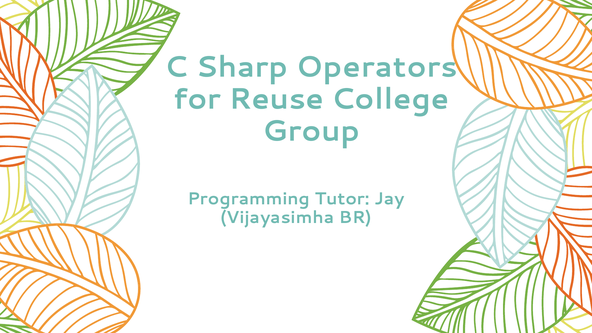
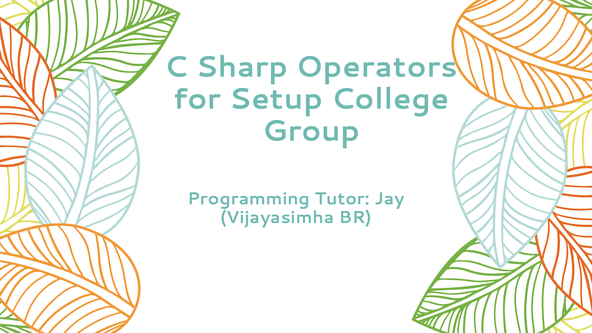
Reuse: Reuse -> Setup (276, 99)
